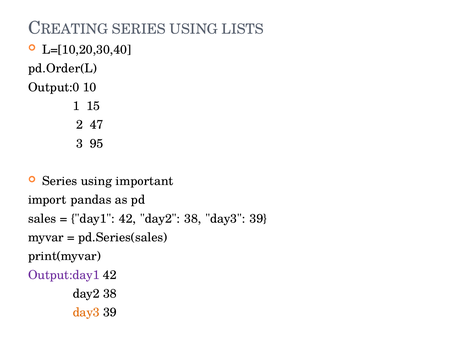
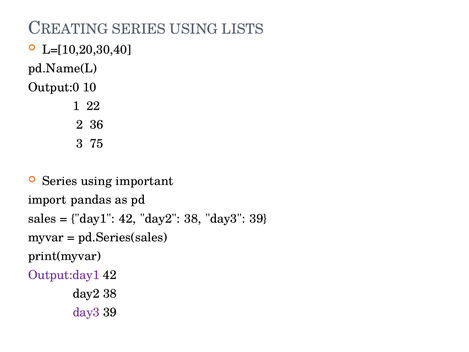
pd.Order(L: pd.Order(L -> pd.Name(L (63, 68)
15: 15 -> 22 (93, 106)
47: 47 -> 36 (97, 125)
95: 95 -> 75 (97, 143)
day3 colour: orange -> purple (86, 312)
